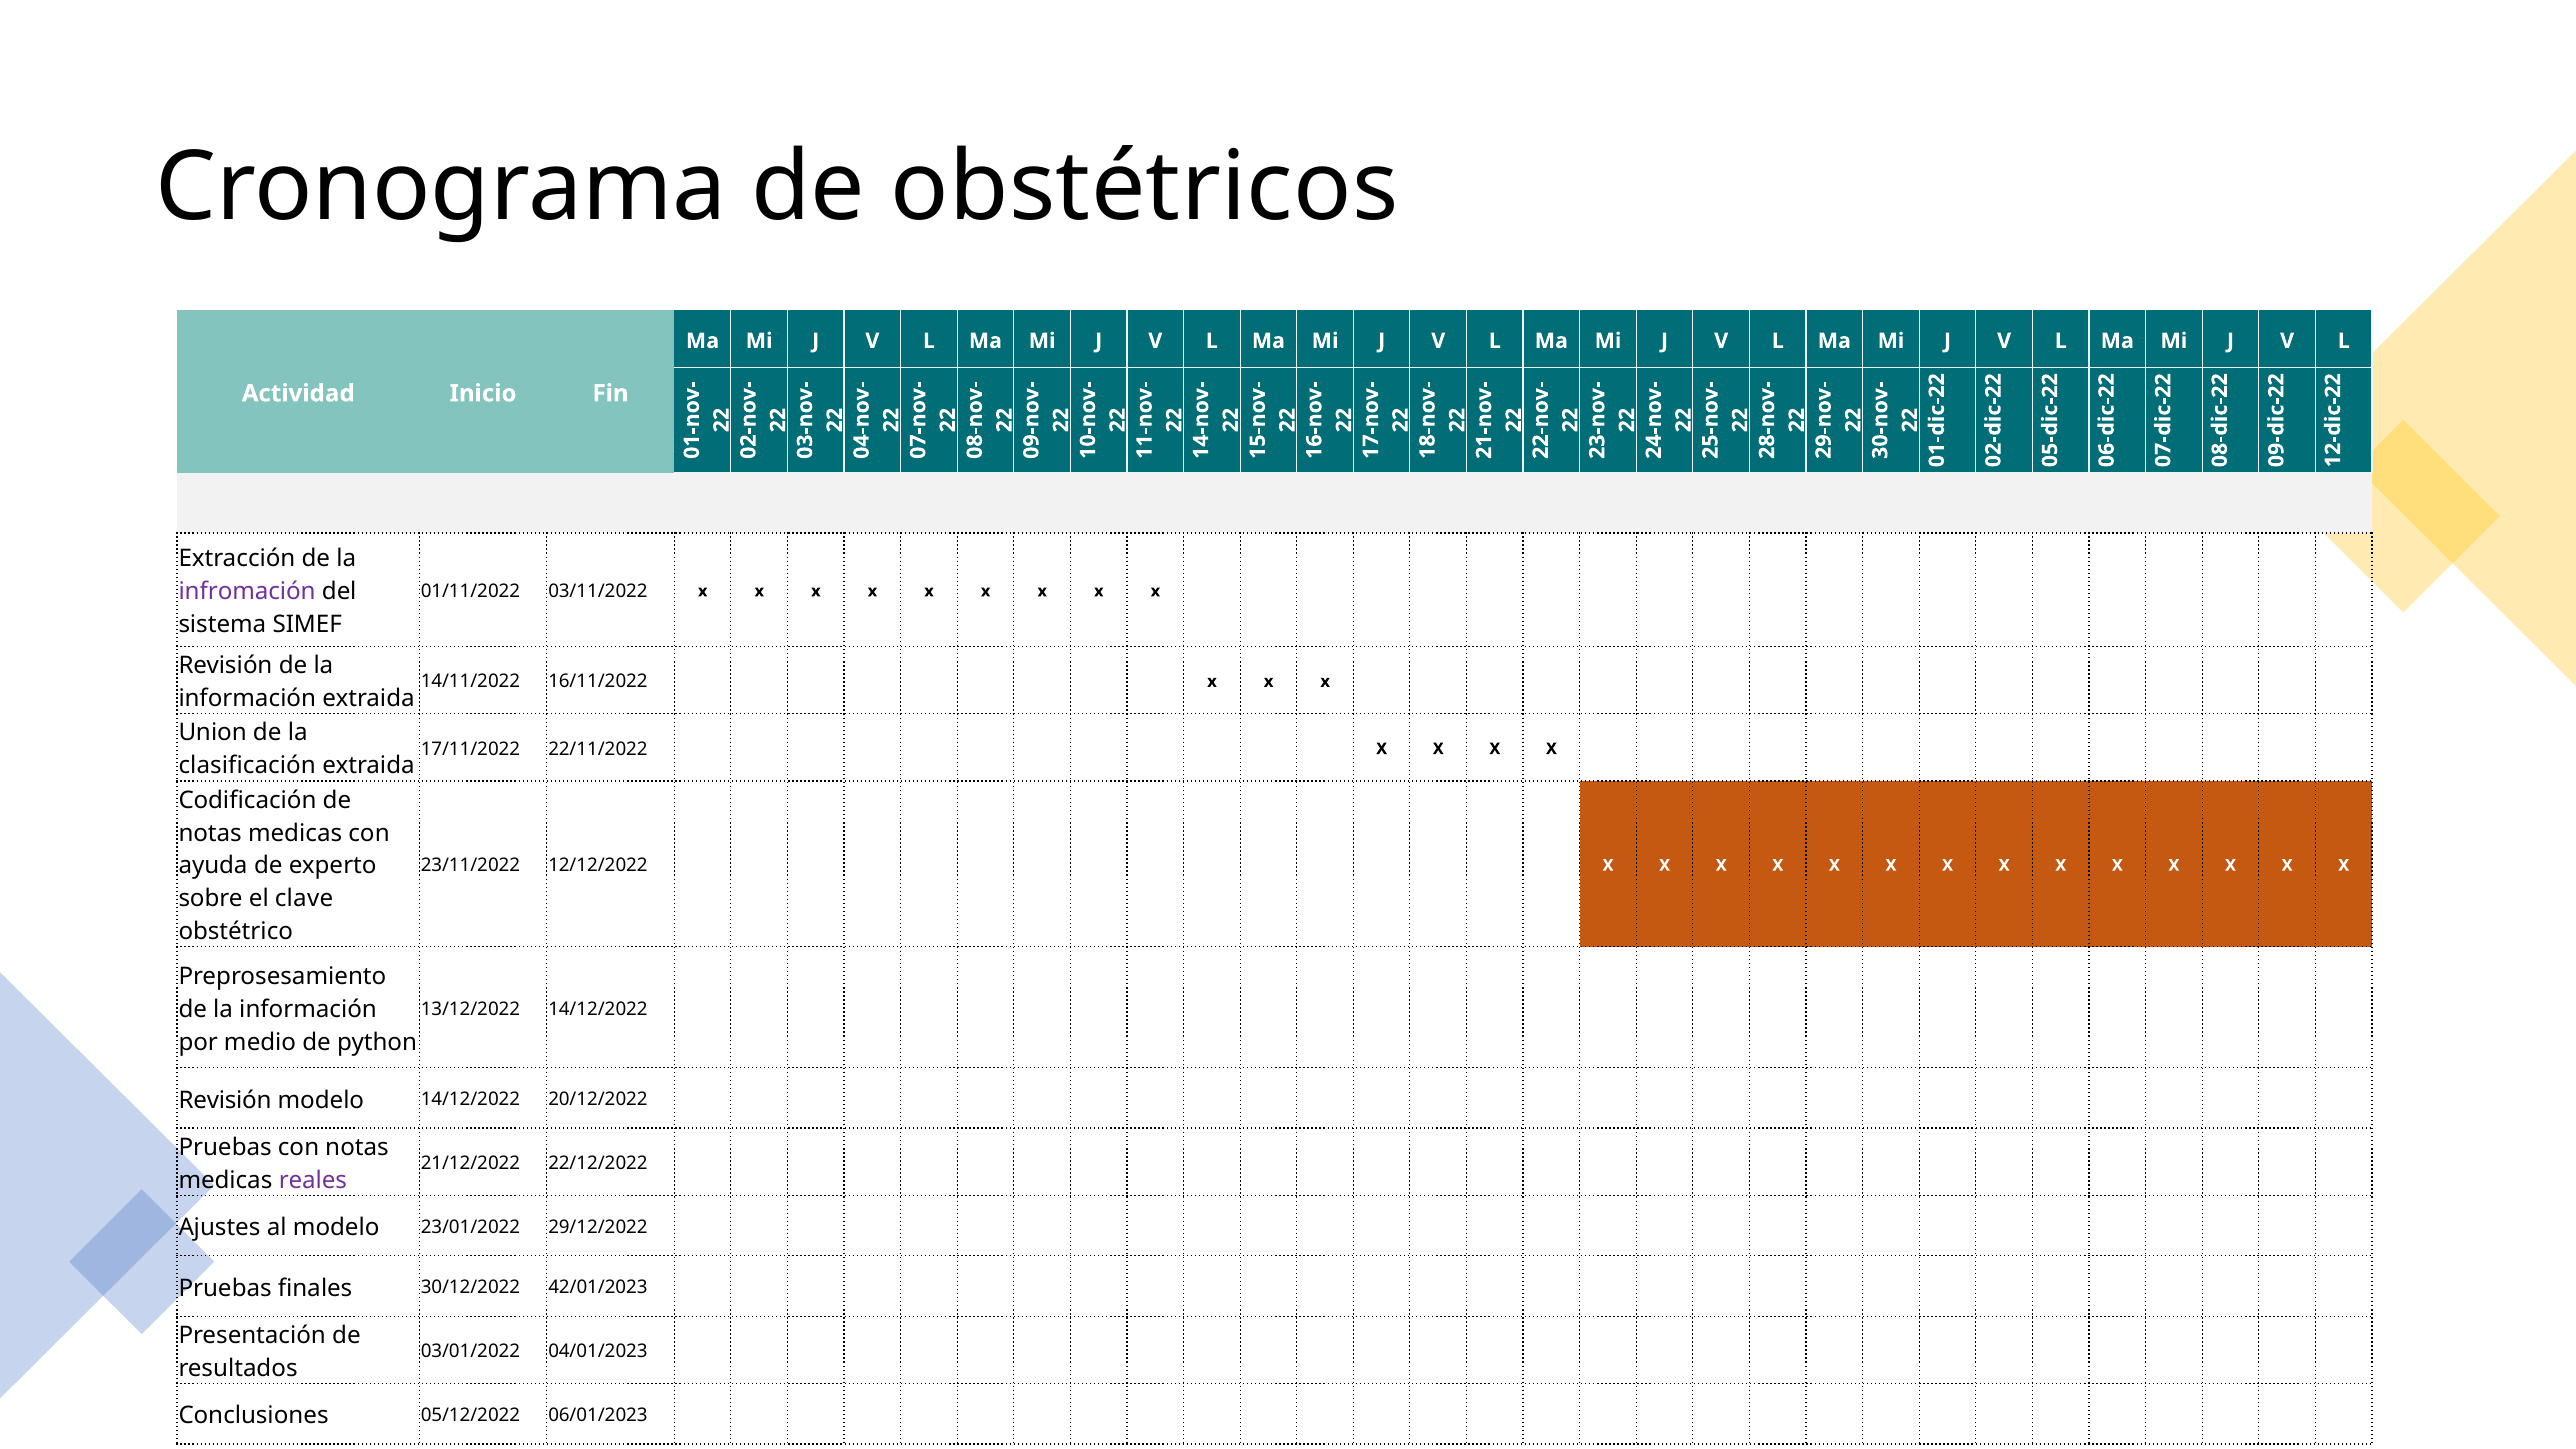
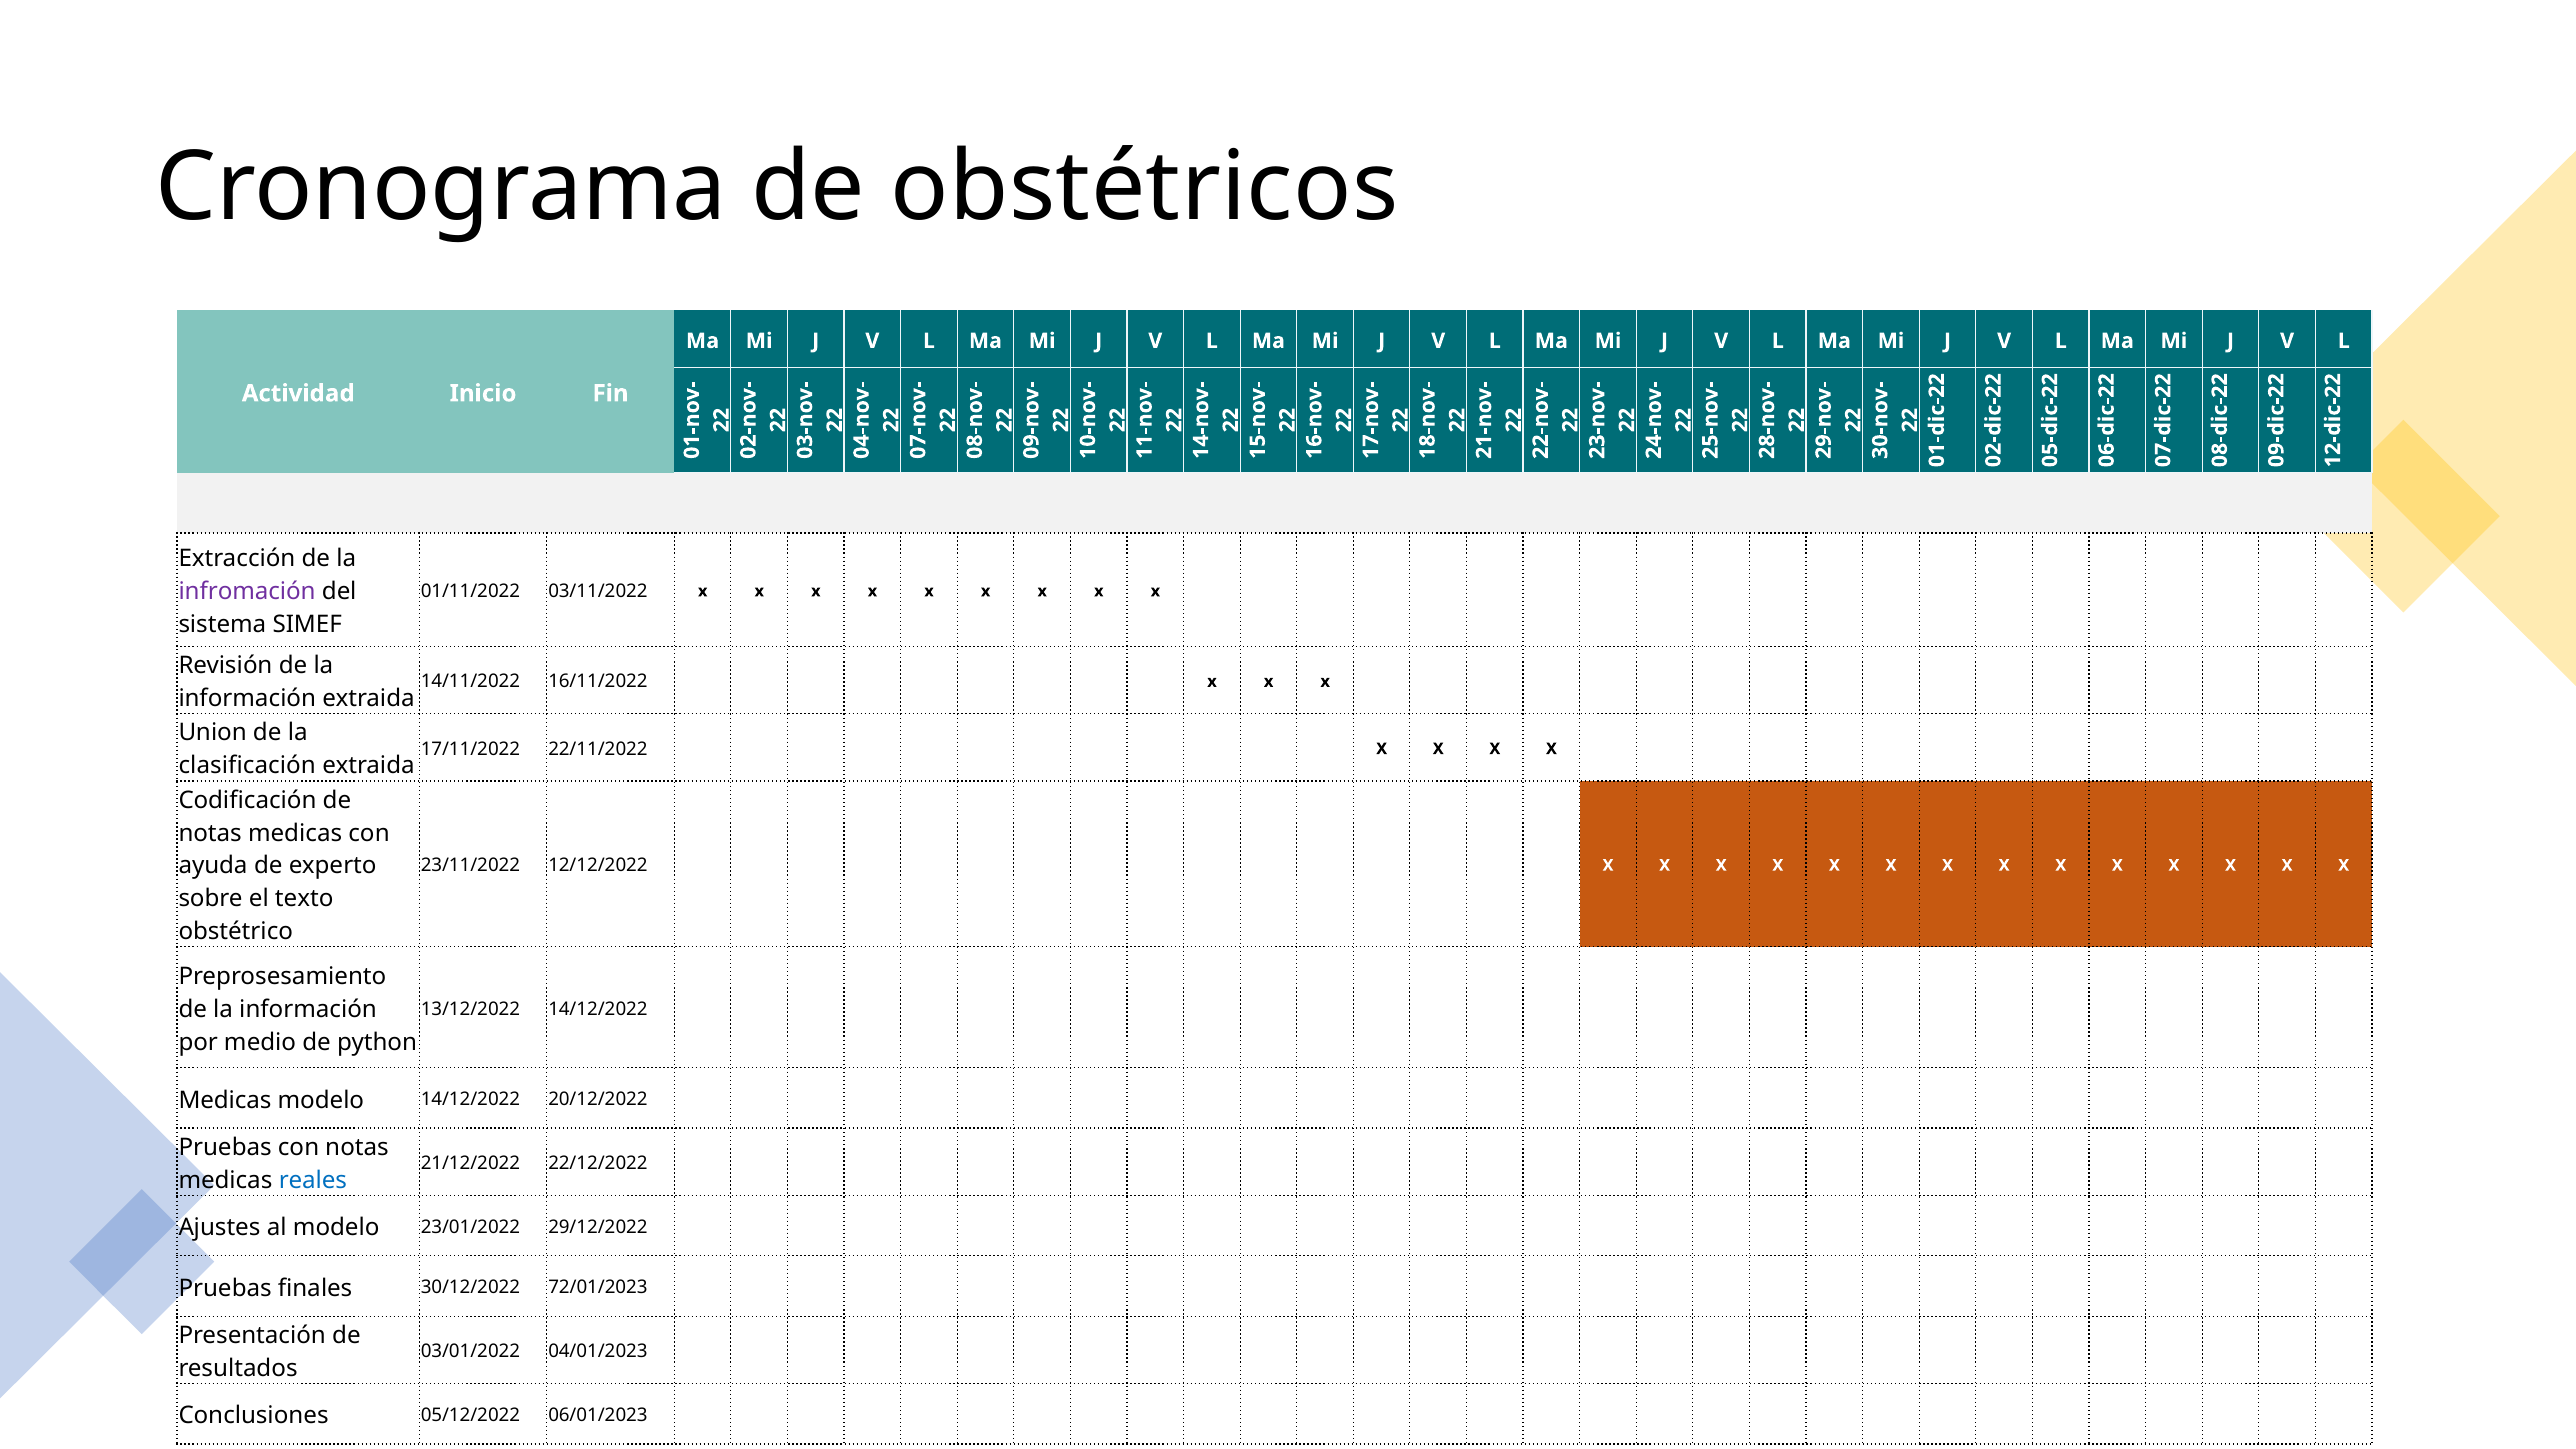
clave: clave -> texto (304, 899)
Revisión: Revisión -> Medicas (225, 1100)
reales colour: purple -> blue (313, 1180)
42/01/2023: 42/01/2023 -> 72/01/2023 (598, 1288)
